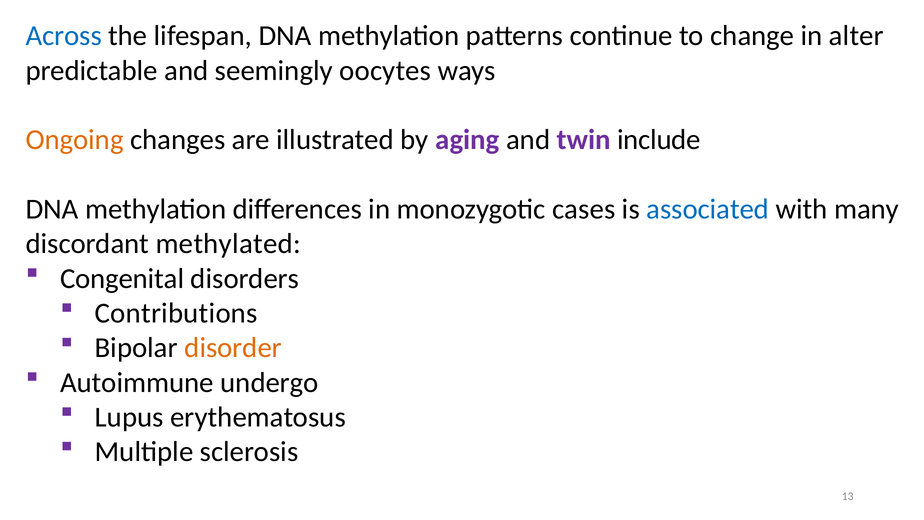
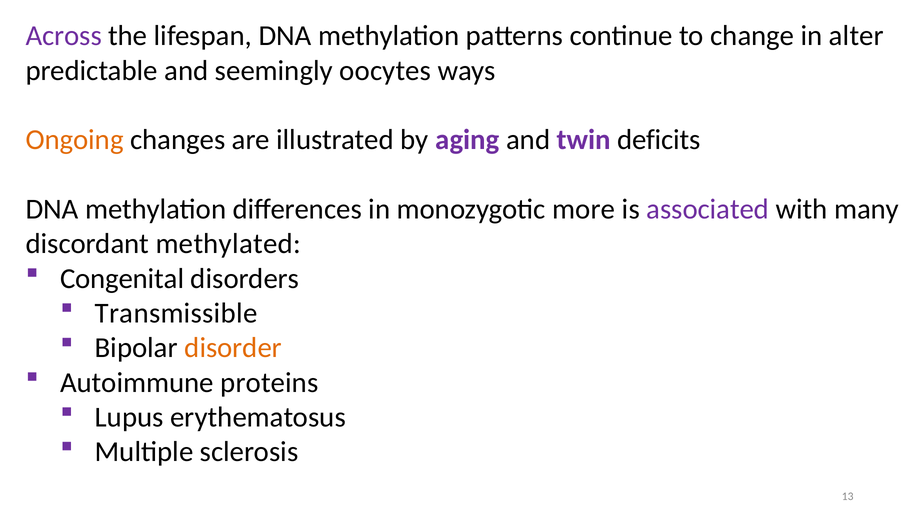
Across colour: blue -> purple (64, 36)
include: include -> deficits (659, 140)
cases: cases -> more (584, 209)
associated colour: blue -> purple (708, 209)
Contributions: Contributions -> Transmissible (176, 313)
undergo: undergo -> proteins (269, 382)
